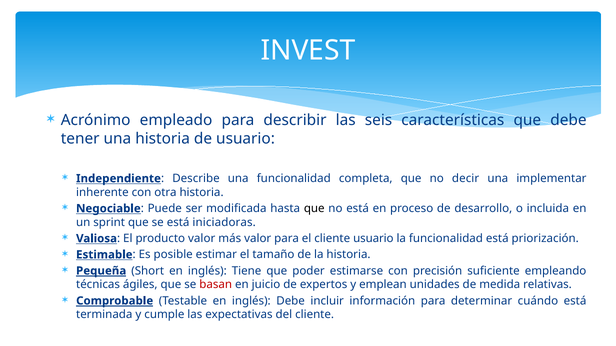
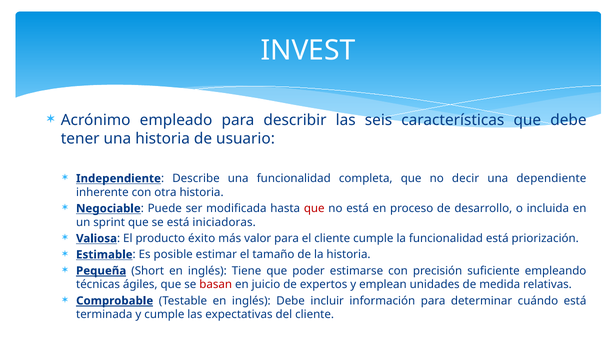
implementar: implementar -> dependiente (551, 179)
que colour: black -> red (314, 209)
producto valor: valor -> éxito (202, 239)
cliente usuario: usuario -> cumple (373, 239)
